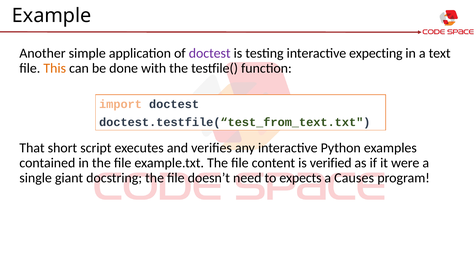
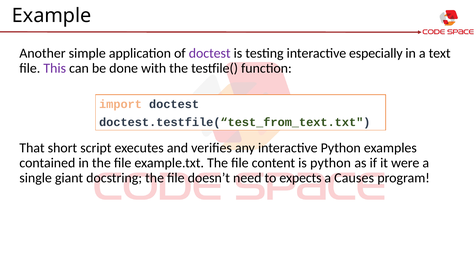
expecting: expecting -> especially (376, 53)
This colour: orange -> purple (55, 68)
is verified: verified -> python (331, 163)
